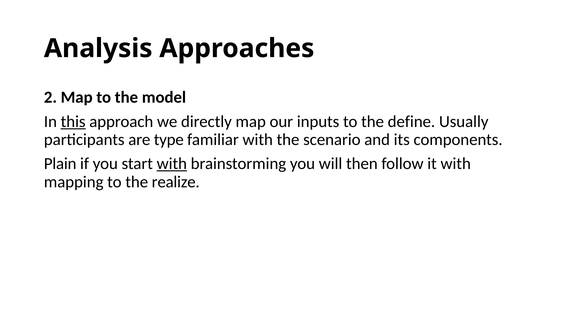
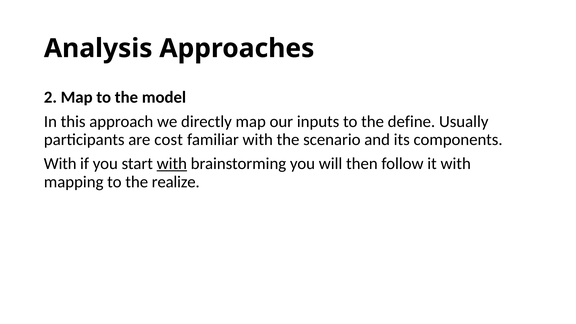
this underline: present -> none (73, 121)
type: type -> cost (169, 140)
Plain: Plain -> With (60, 164)
